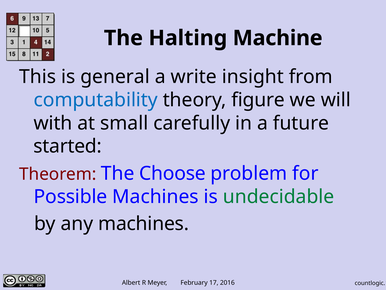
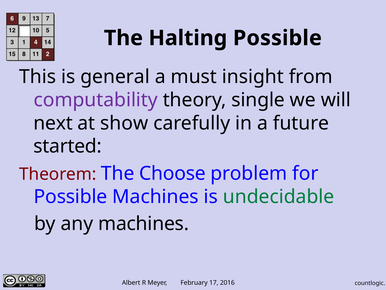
Halting Machine: Machine -> Possible (277, 38)
write: write -> must (194, 77)
computability colour: blue -> purple (96, 100)
figure: figure -> single (258, 100)
with: with -> next (53, 123)
small: small -> show (124, 123)
